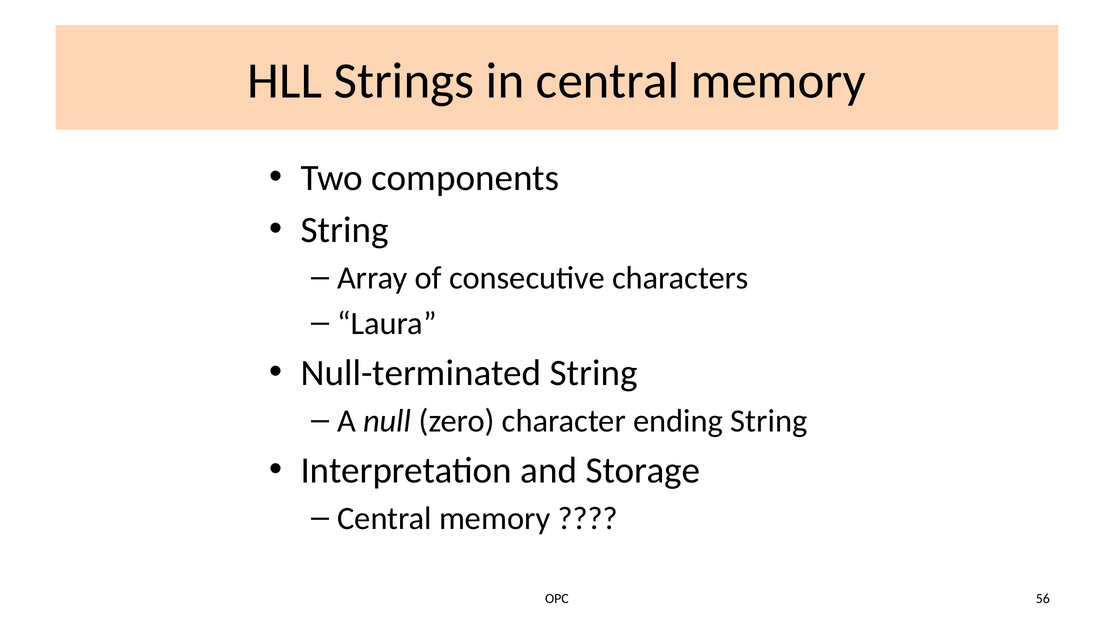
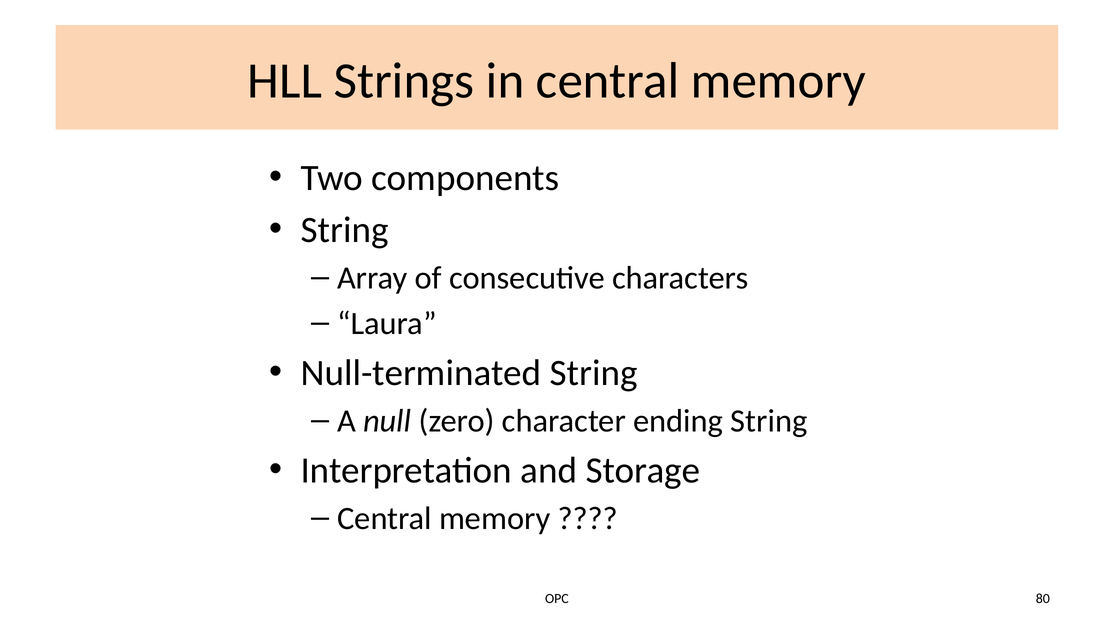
56: 56 -> 80 (1043, 598)
